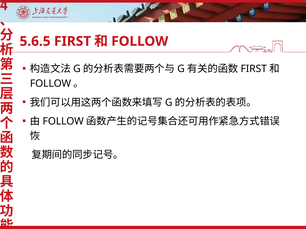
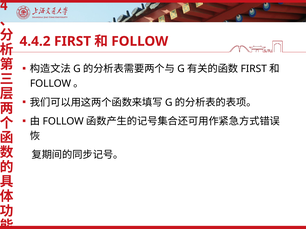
5.6.5: 5.6.5 -> 4.4.2 (35, 41)
